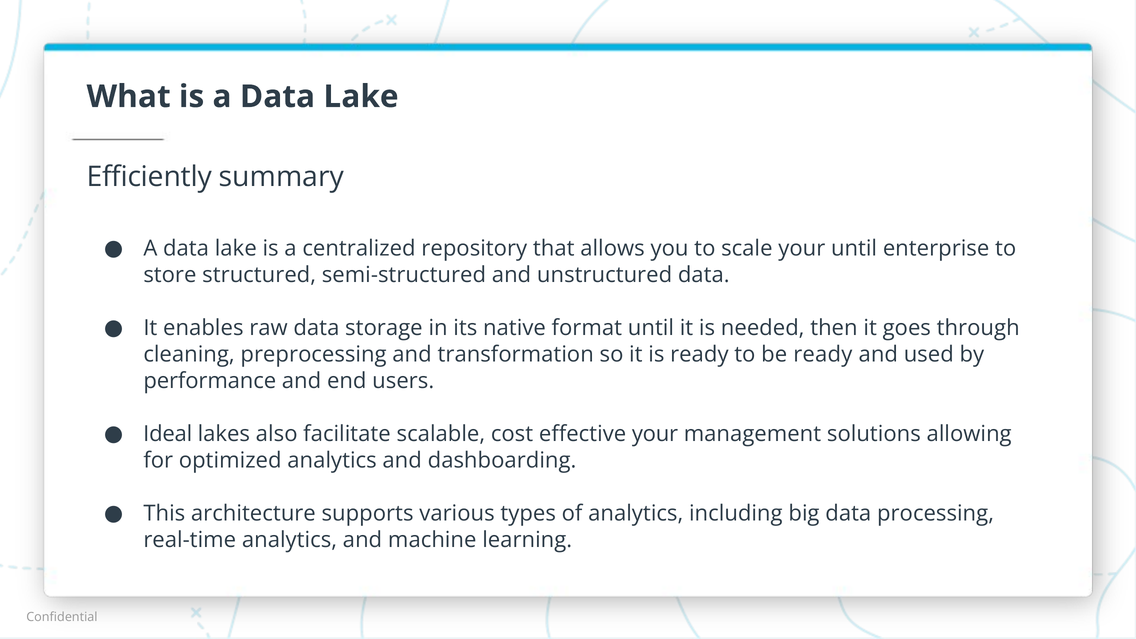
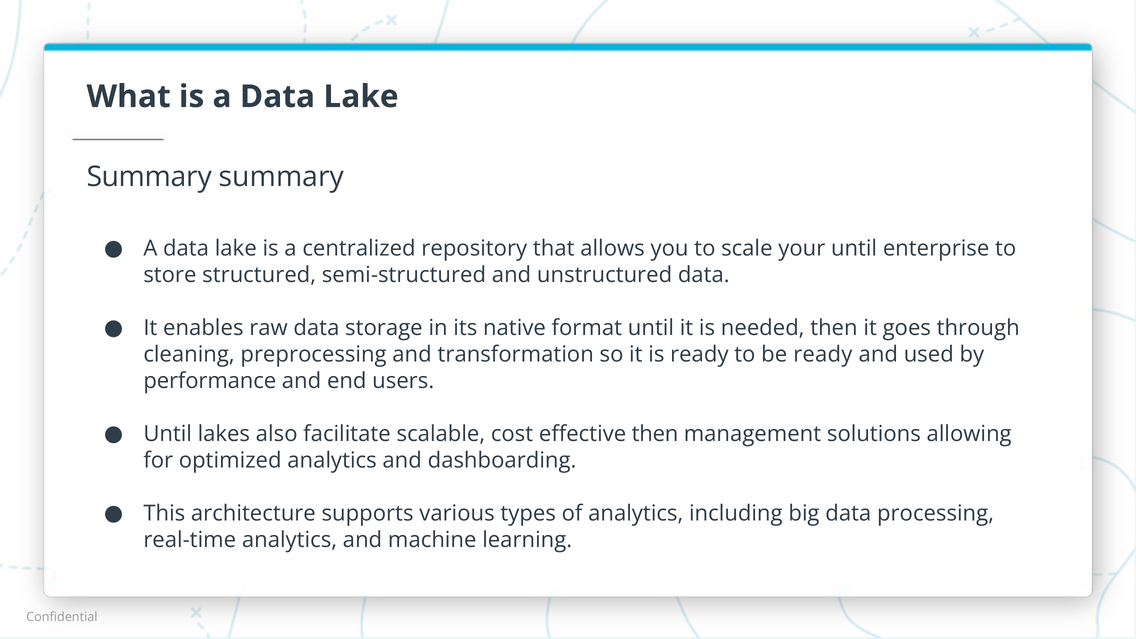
Efficiently: Efficiently -> Summary (149, 177)
Ideal: Ideal -> Until (168, 434)
effective your: your -> then (655, 434)
